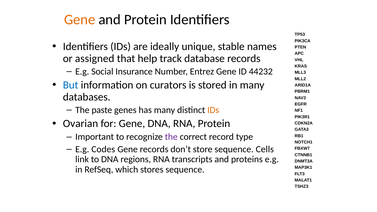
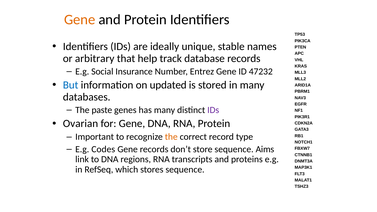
assigned: assigned -> arbitrary (95, 58)
44232: 44232 -> 47232 (261, 71)
curators: curators -> updated (168, 85)
IDs colour: orange -> purple (213, 110)
the colour: purple -> orange (171, 137)
Cells: Cells -> Aims (265, 149)
